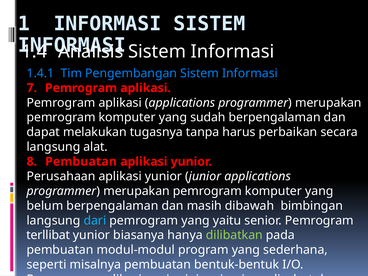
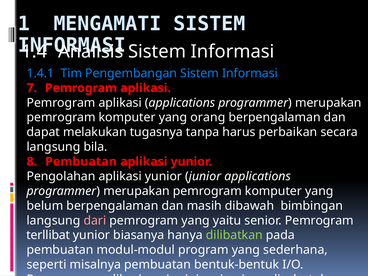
1 INFORMASI: INFORMASI -> MENGAMATI (107, 24)
sudah: sudah -> orang (208, 117)
alat: alat -> bila (96, 147)
Perusahaan: Perusahaan -> Pengolahan (61, 176)
dari colour: light blue -> pink (95, 220)
